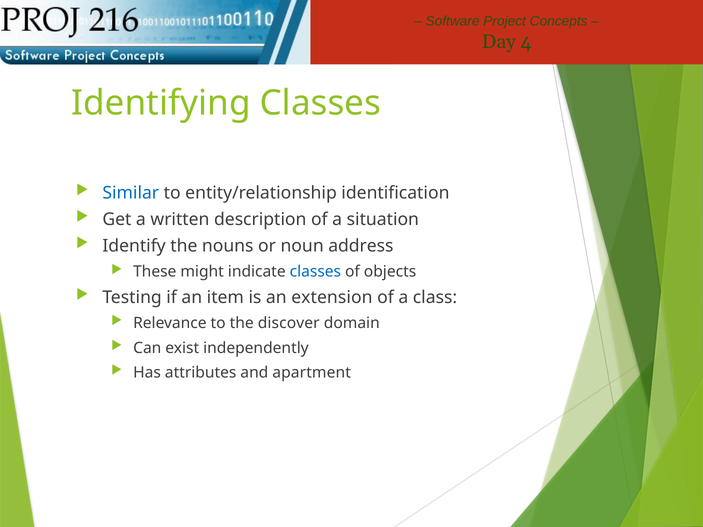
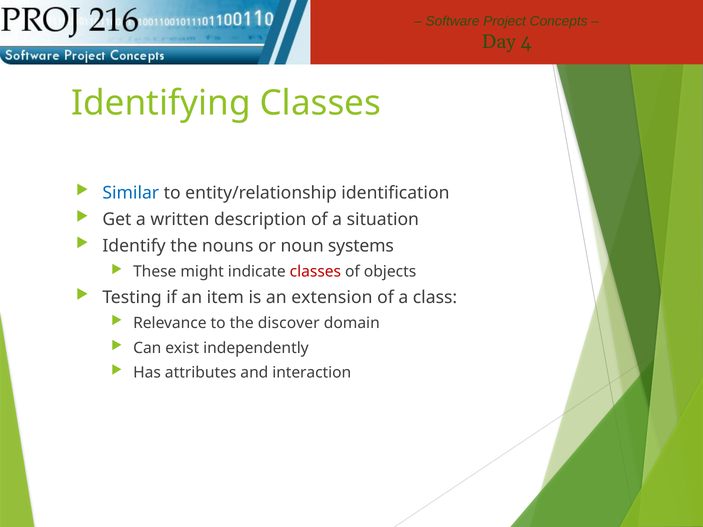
address: address -> systems (361, 246)
classes colour: blue -> red (315, 272)
apartment: apartment -> interaction (312, 373)
